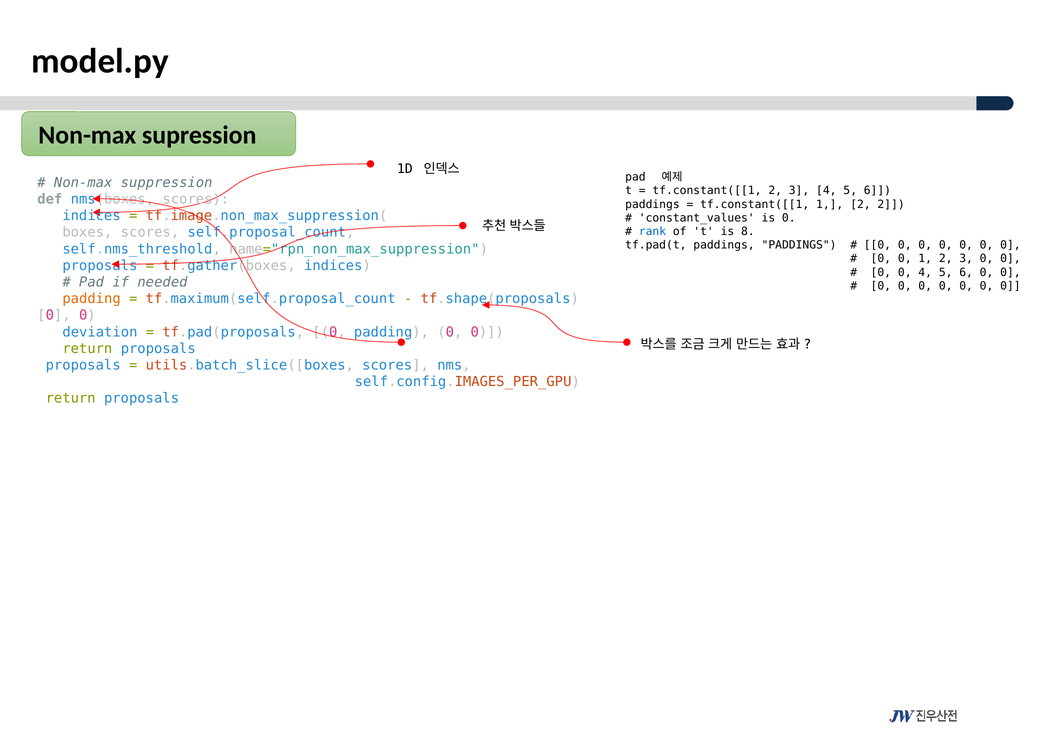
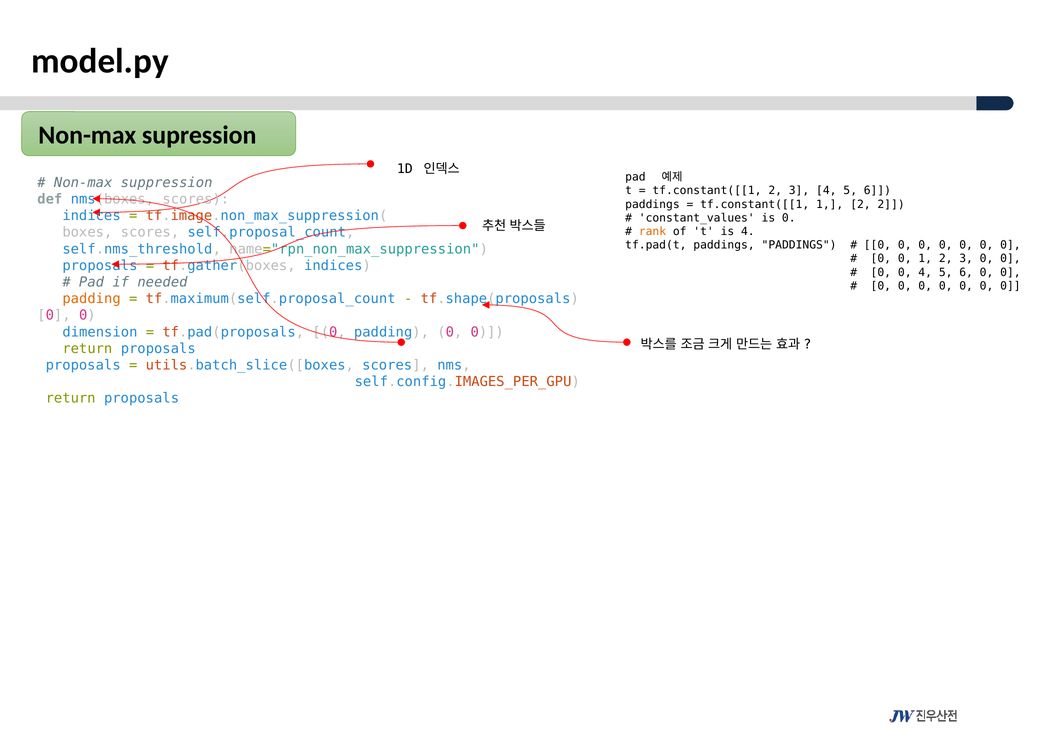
rank colour: blue -> orange (652, 232)
is 8: 8 -> 4 (748, 232)
deviation: deviation -> dimension (100, 332)
